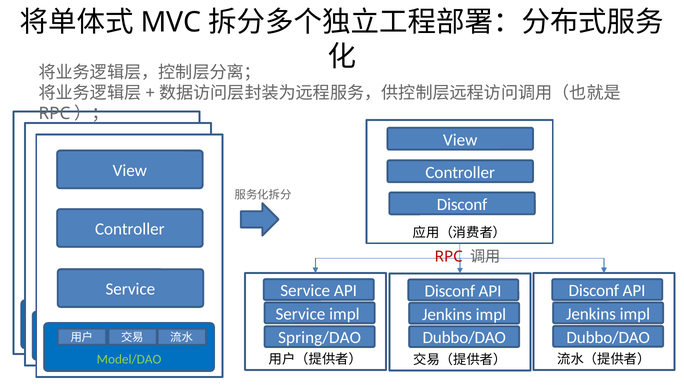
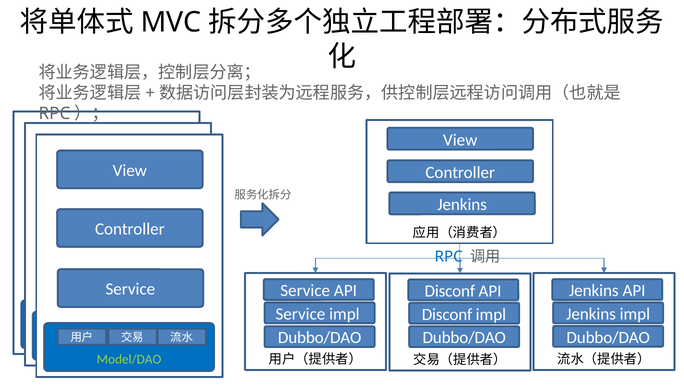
Disconf: Disconf -> Jenkins (462, 204)
RPC colour: red -> blue (449, 257)
Disconf: Disconf -> Jenkins (594, 291)
Jenkins: Jenkins -> Disconf (447, 314)
Spring/DAO: Spring/DAO -> Dubbo/DAO (320, 338)
